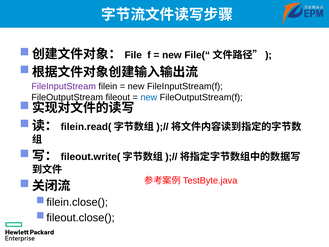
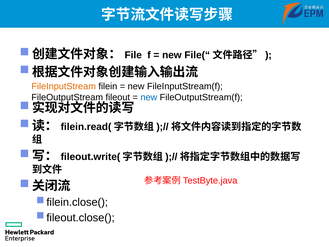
FileInputStream colour: purple -> orange (64, 86)
